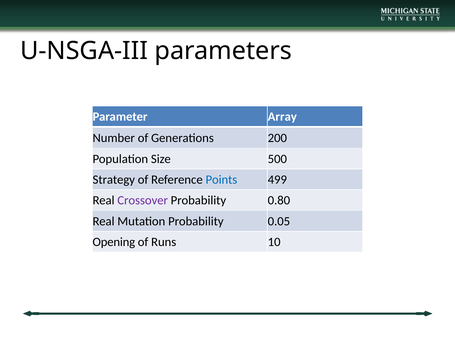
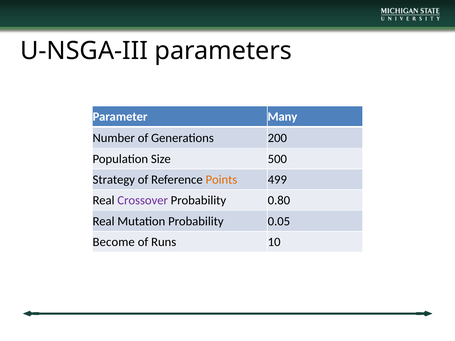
Array: Array -> Many (282, 117)
Points colour: blue -> orange (221, 180)
Opening: Opening -> Become (114, 242)
